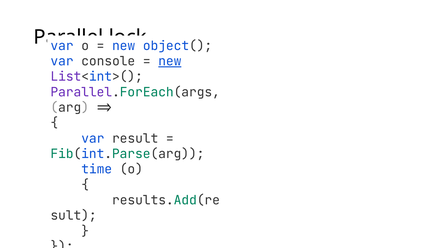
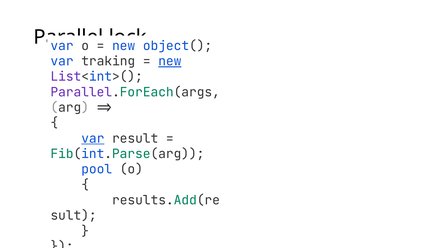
console: console -> traking (108, 61)
var underline: none -> present (93, 139)
time: time -> pool (97, 169)
